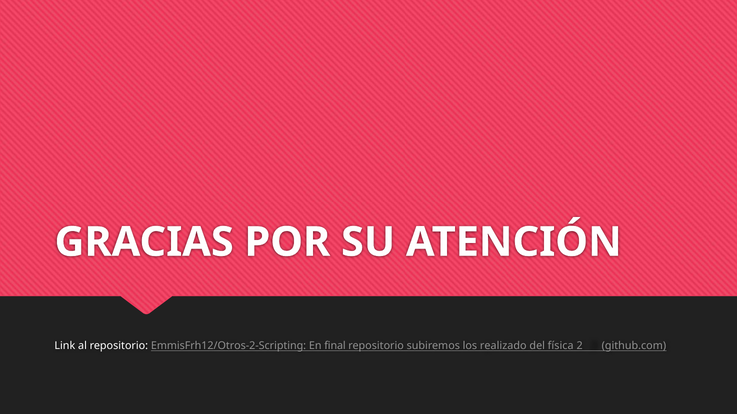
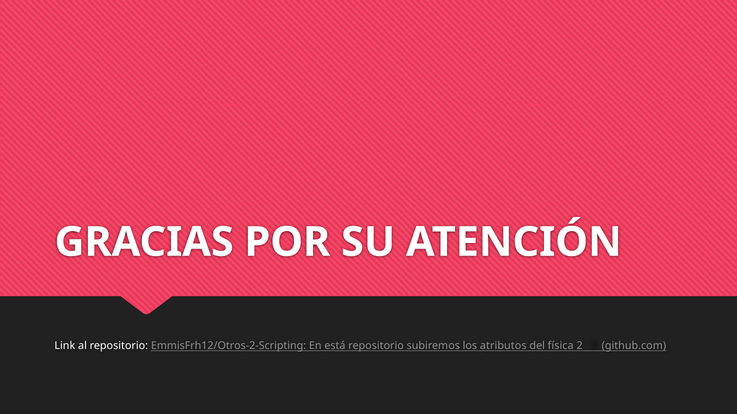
final: final -> está (335, 346)
realizado: realizado -> atributos (503, 346)
